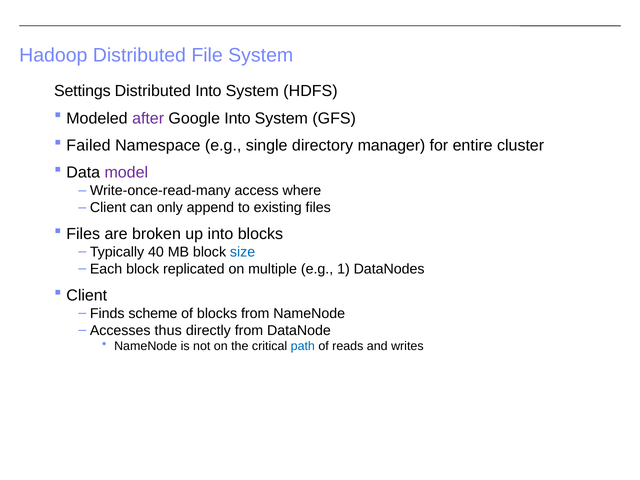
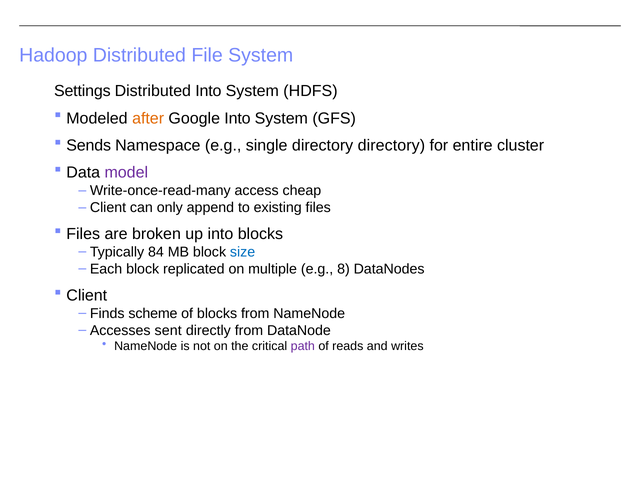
after colour: purple -> orange (148, 118)
Failed: Failed -> Sends (89, 145)
directory manager: manager -> directory (391, 145)
where: where -> cheap (302, 191)
40: 40 -> 84 (156, 252)
1: 1 -> 8 (343, 269)
thus: thus -> sent (168, 330)
path colour: blue -> purple (303, 346)
